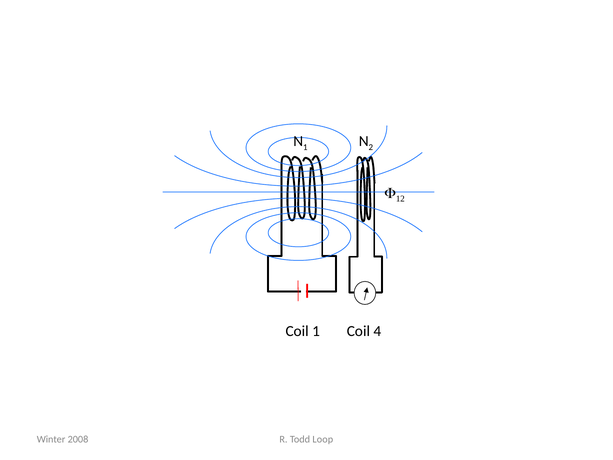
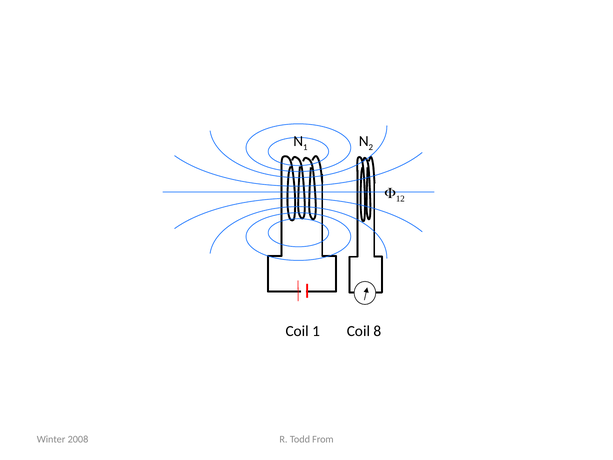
4: 4 -> 8 (377, 331)
Loop: Loop -> From (323, 439)
